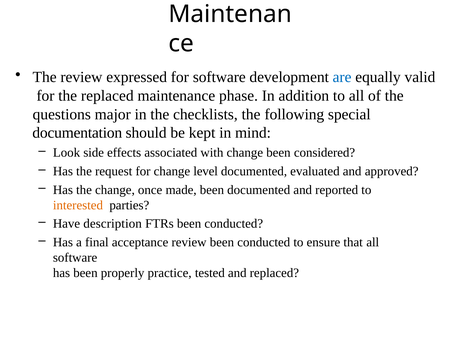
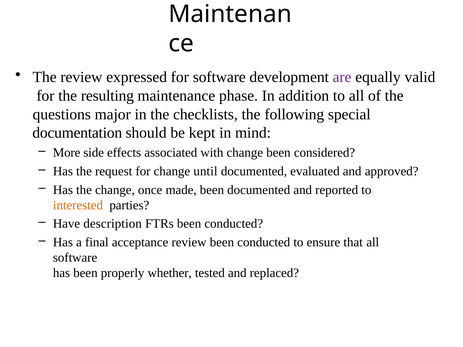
are colour: blue -> purple (342, 77)
the replaced: replaced -> resulting (107, 96)
Look: Look -> More (67, 153)
level: level -> until (205, 171)
practice: practice -> whether (170, 273)
